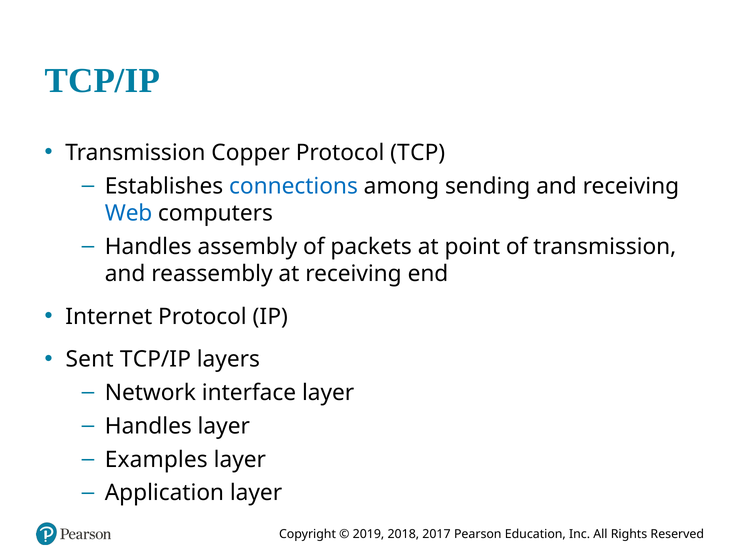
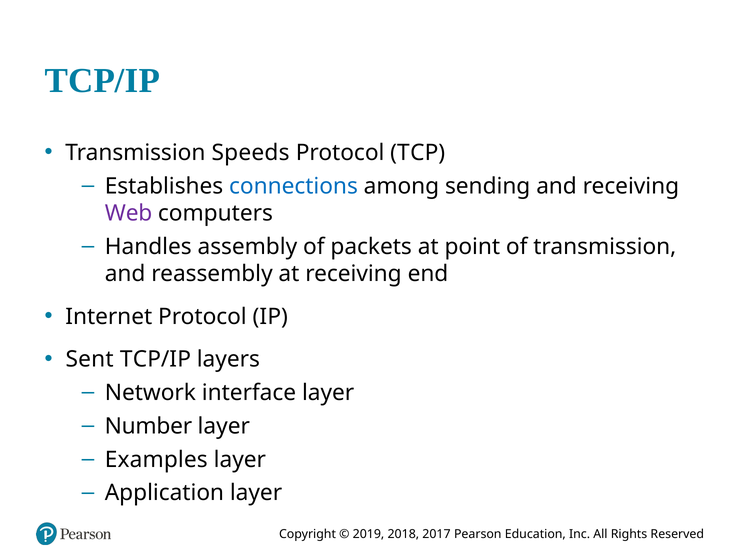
Copper: Copper -> Speeds (251, 153)
Web colour: blue -> purple (129, 213)
Handles: Handles -> Number (148, 426)
